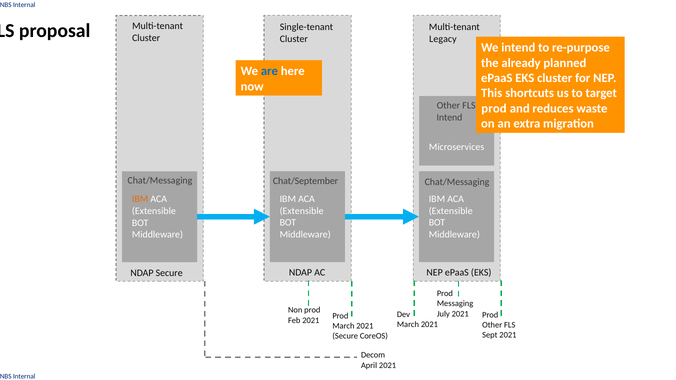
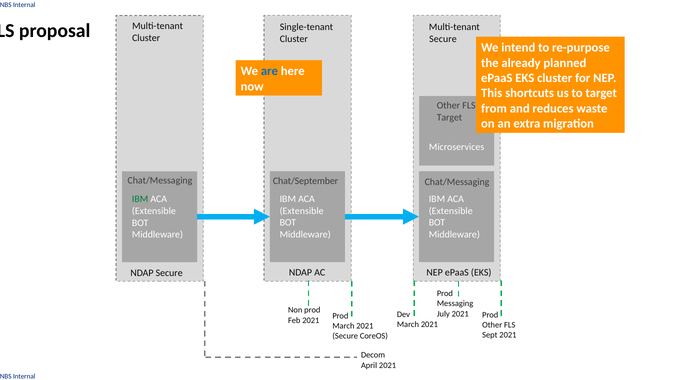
Legacy: Legacy -> Secure (443, 39)
prod: prod -> from (494, 109)
Intend: Intend -> Target (449, 117)
IBM colour: orange -> green (140, 199)
